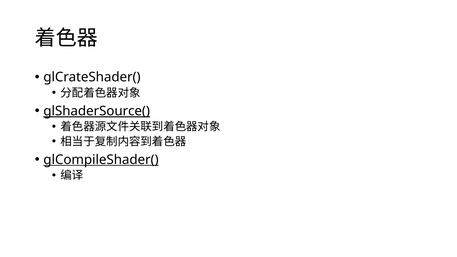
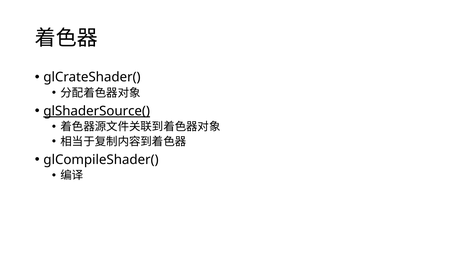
glCompileShader( underline: present -> none (101, 160)
